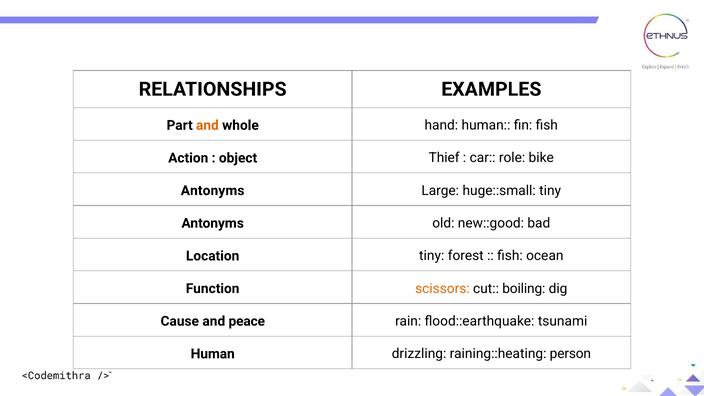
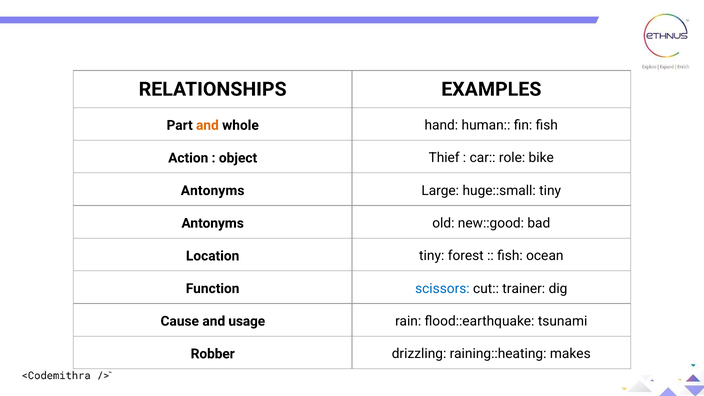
scissors colour: orange -> blue (442, 289)
boiling: boiling -> trainer (524, 289)
peace: peace -> usage (247, 321)
Human: Human -> Robber (213, 354)
person: person -> makes (570, 354)
